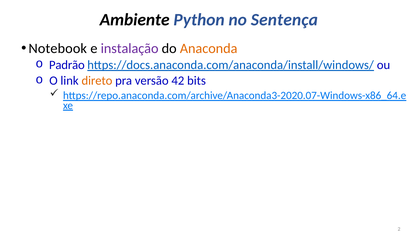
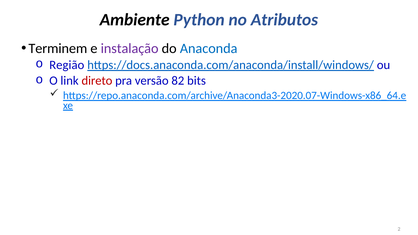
Sentença: Sentença -> Atributos (284, 20)
Notebook: Notebook -> Terminem (58, 48)
Anaconda colour: orange -> blue (209, 48)
Padrão: Padrão -> Região (67, 65)
direto colour: orange -> red (97, 81)
42: 42 -> 82 (178, 81)
